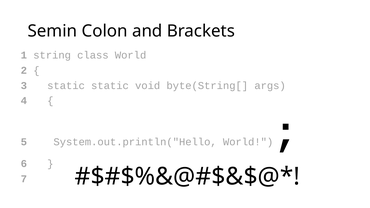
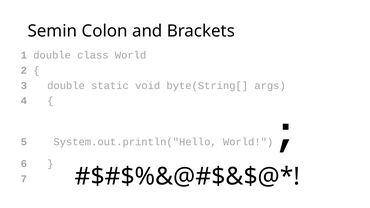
1 string: string -> double (52, 55)
3 static: static -> double (66, 86)
